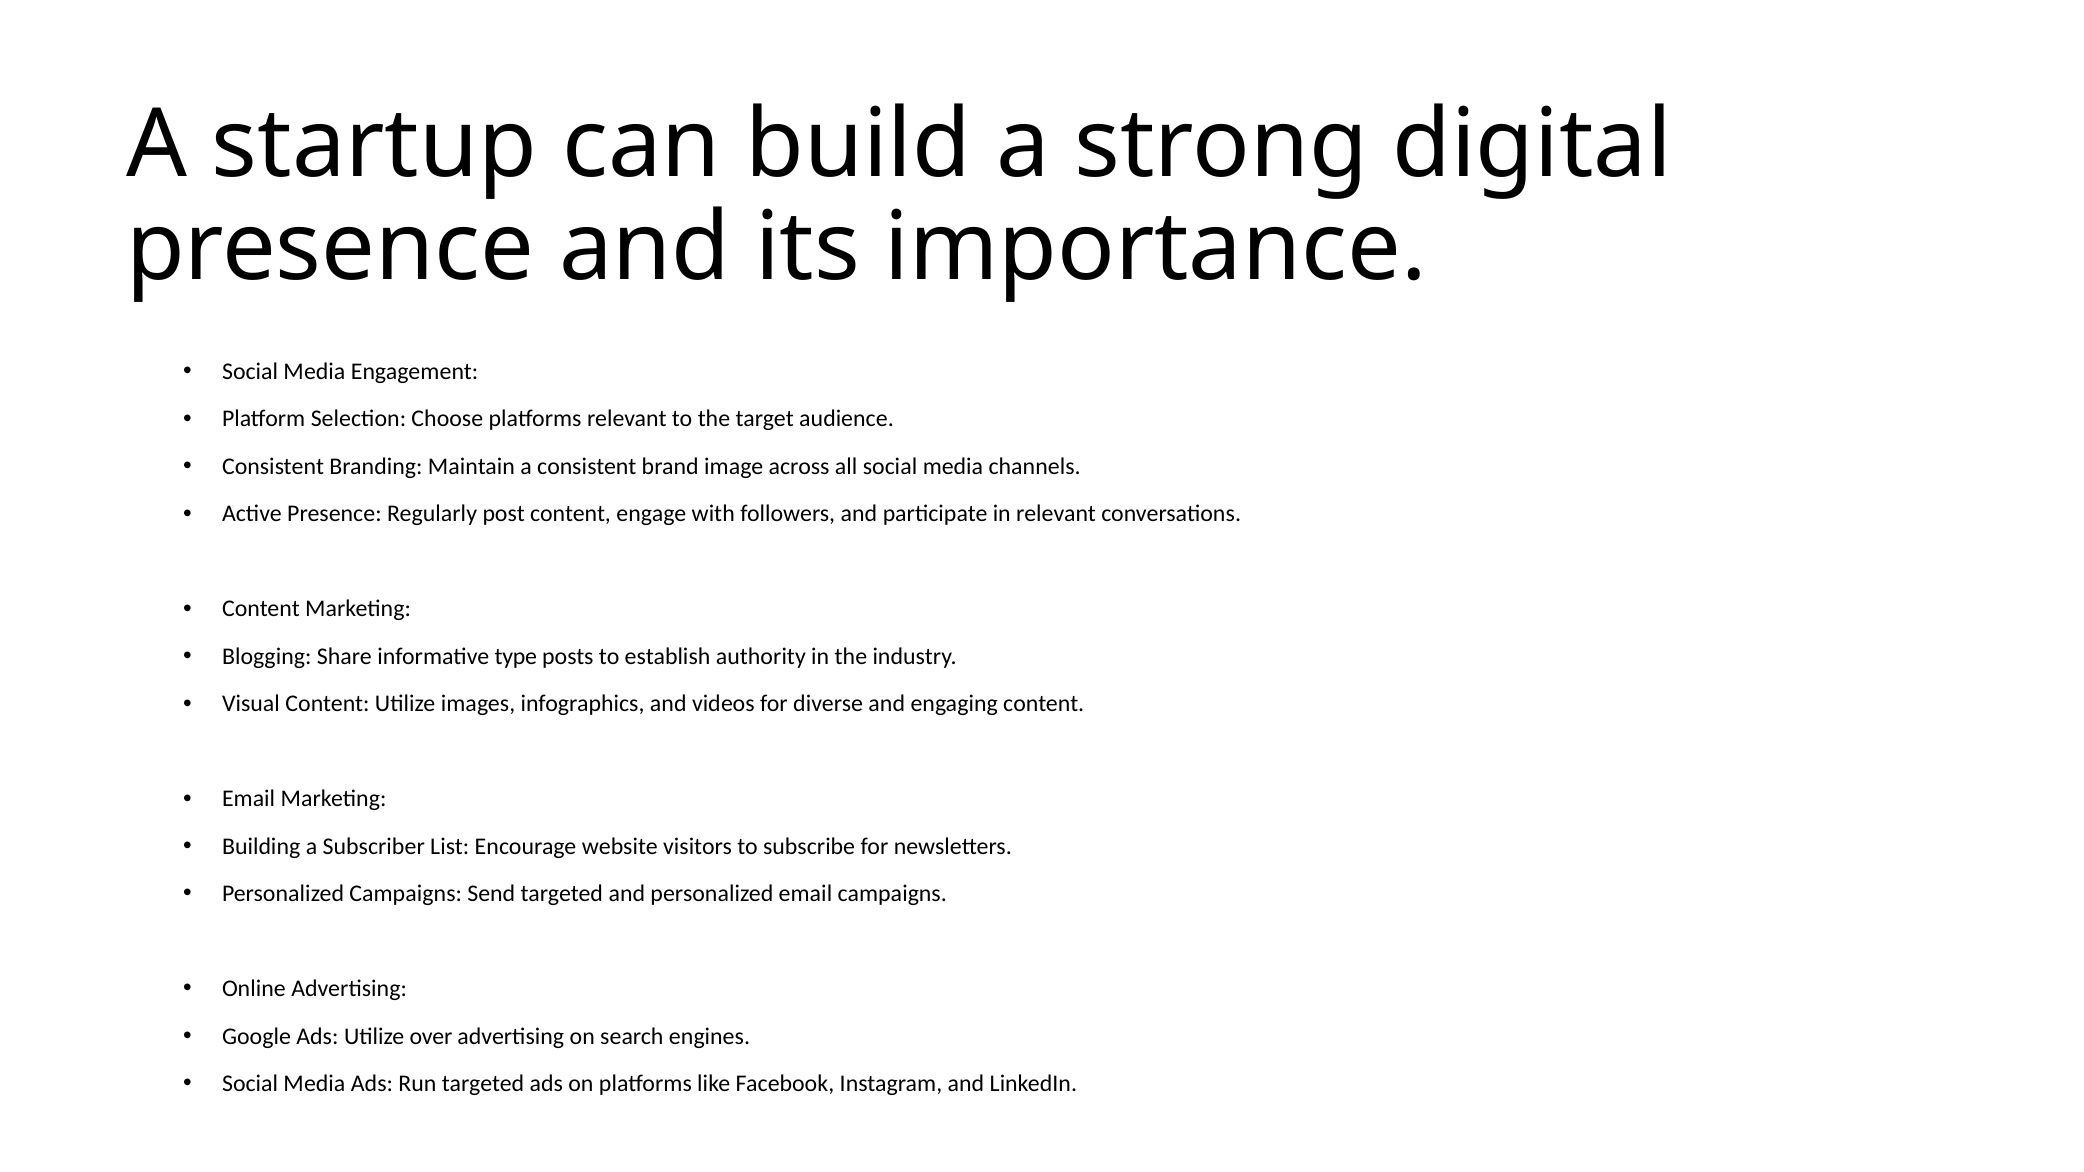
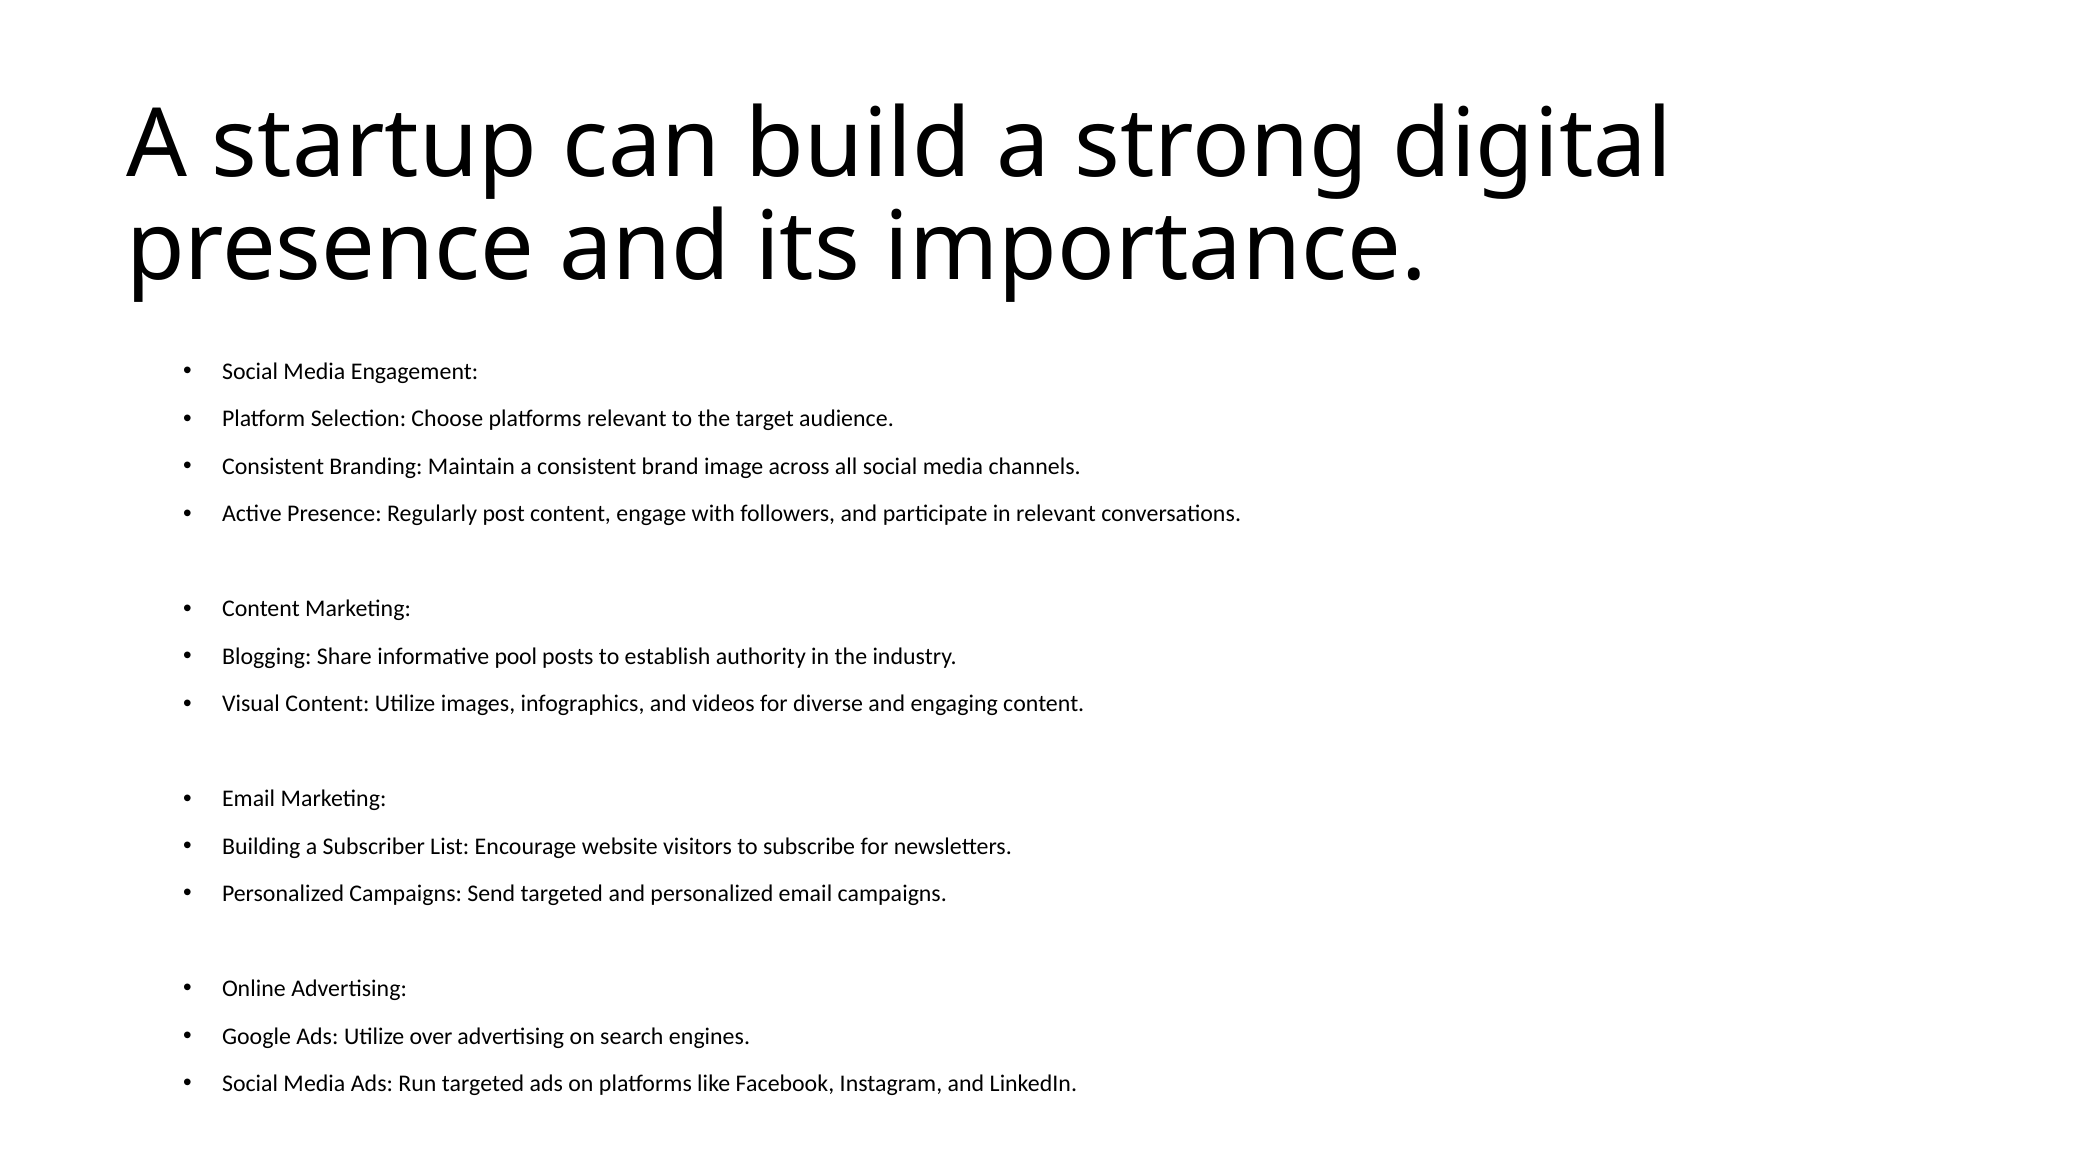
type: type -> pool (516, 657)
